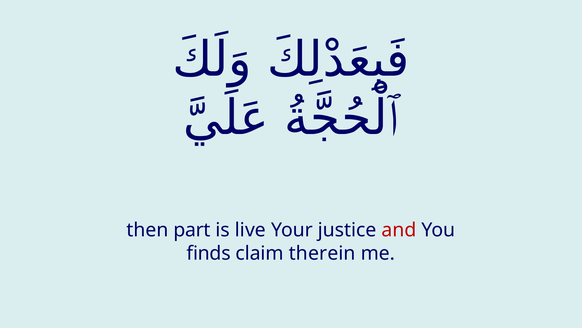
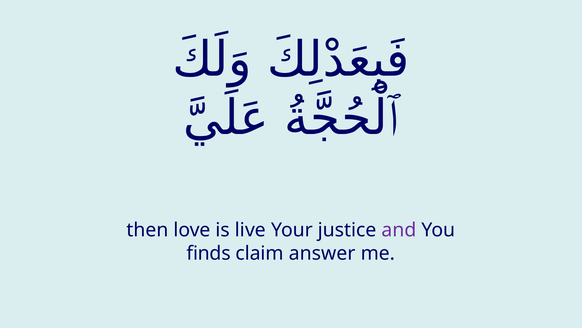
part: part -> love (192, 230)
and colour: red -> purple (399, 230)
therein: therein -> answer (322, 253)
